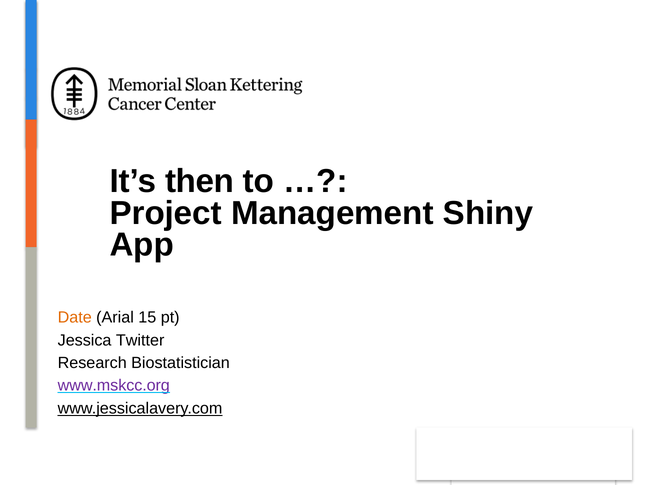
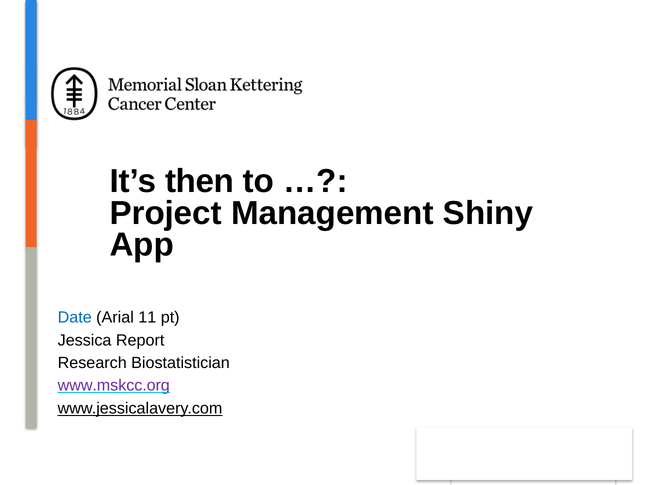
Date colour: orange -> blue (75, 317)
15: 15 -> 11 (147, 317)
Twitter: Twitter -> Report (140, 340)
